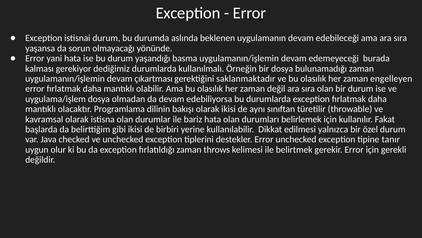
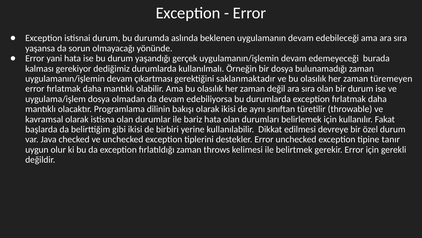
basma: basma -> gerçek (185, 58)
engelleyen: engelleyen -> türemeyen (391, 79)
yalnızca: yalnızca -> devreye (333, 129)
